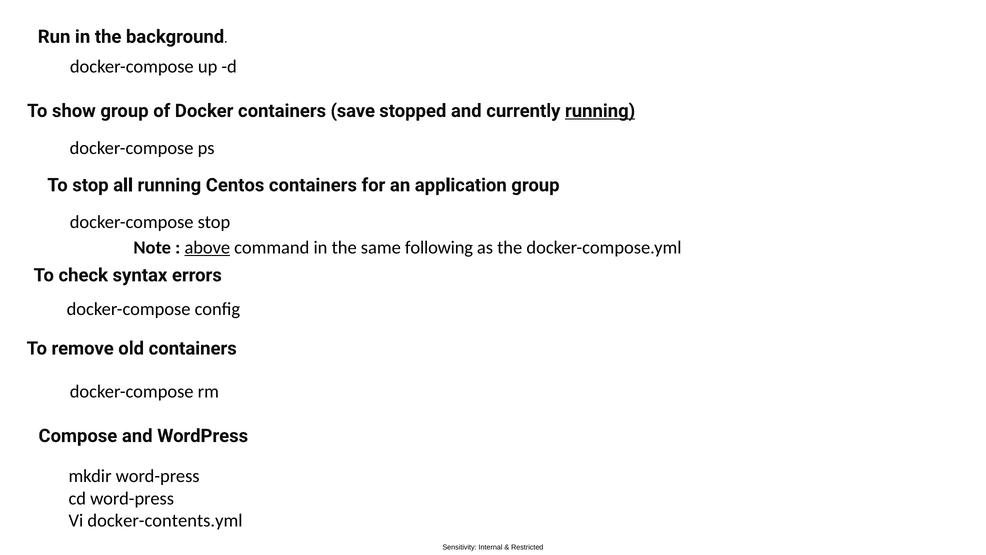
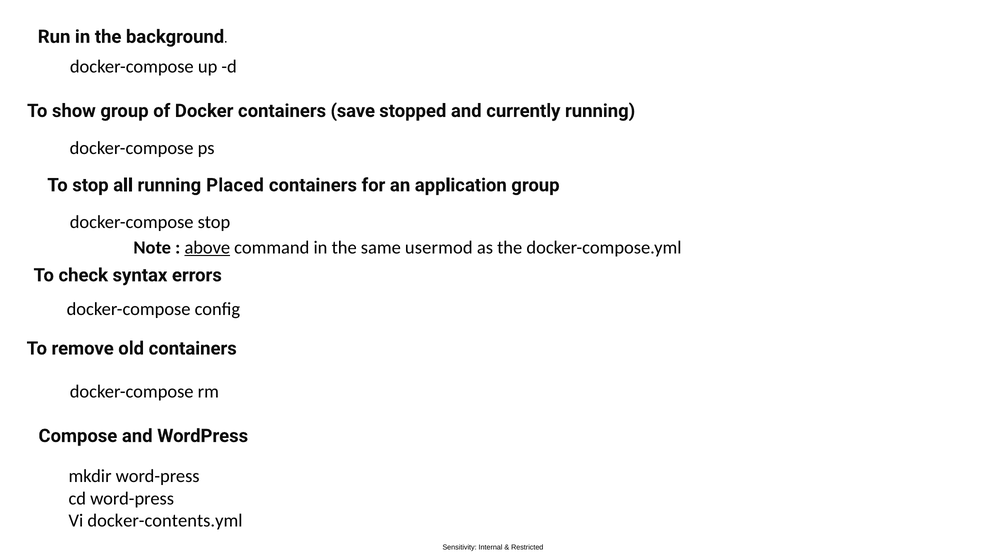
running underline: present -> none (600, 111)
Centos: Centos -> Placed (235, 185)
following: following -> usermod (439, 247)
